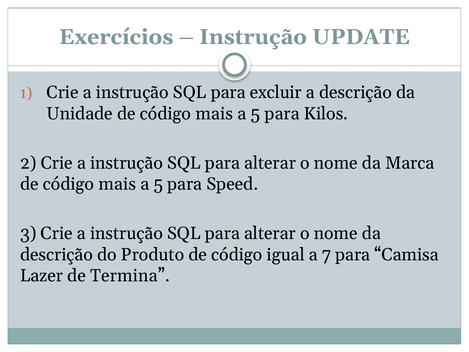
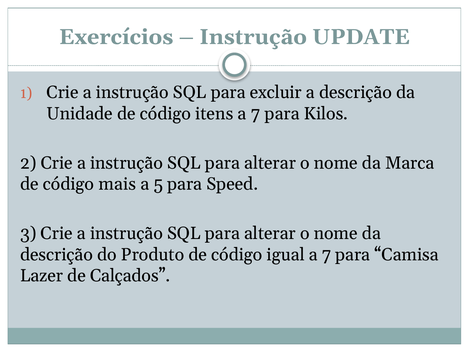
Unidade de código mais: mais -> itens (214, 114)
5: 5 -> 7 (255, 114)
Termina: Termina -> Calçados (130, 276)
